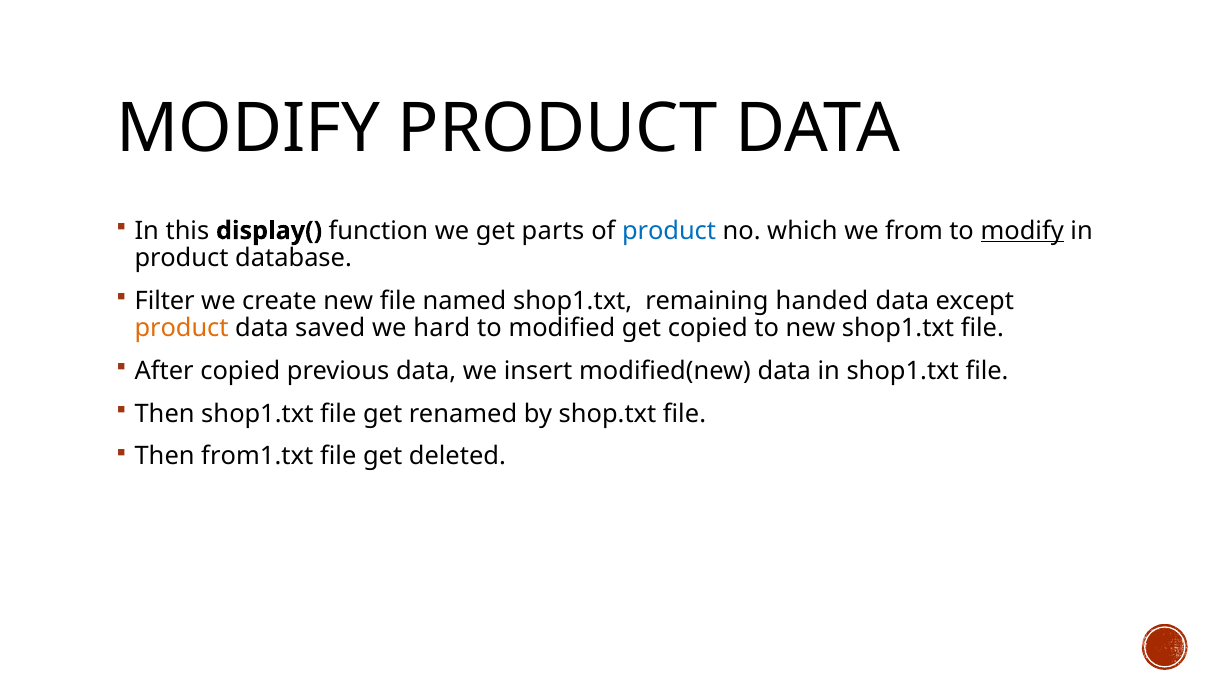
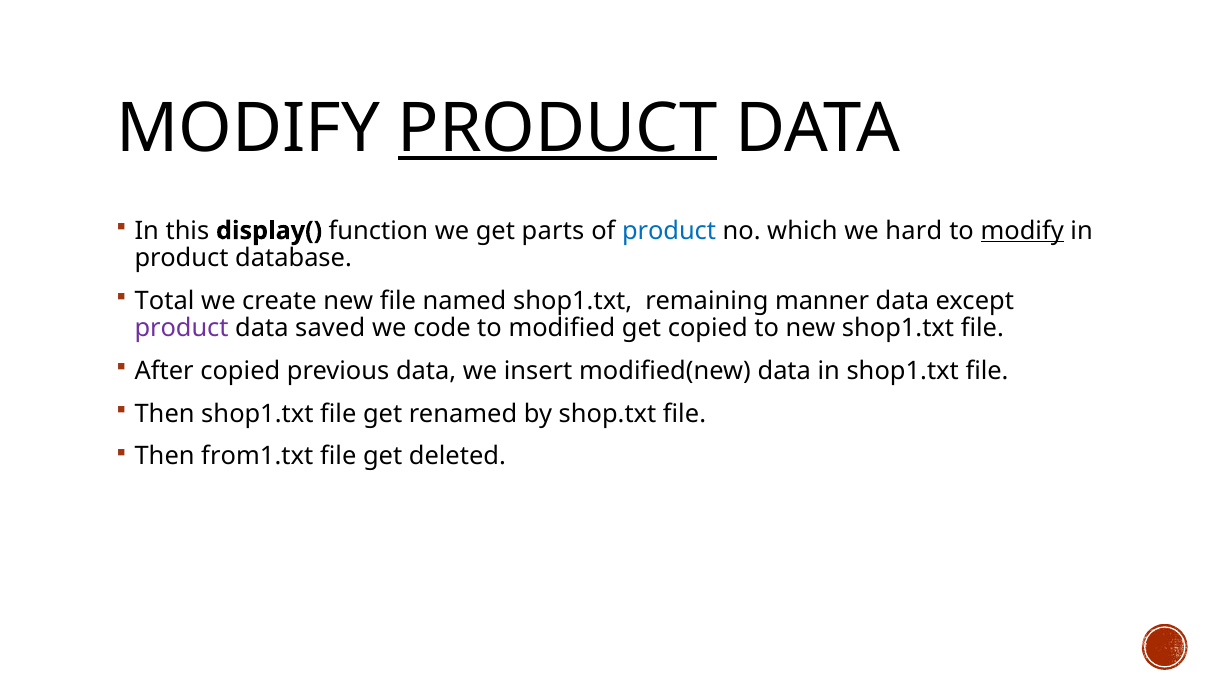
PRODUCT underline: none -> present (558, 129)
from: from -> hard (914, 231)
Filter: Filter -> Total (165, 301)
handed: handed -> manner (822, 301)
product colour: orange -> purple (182, 328)
hard: hard -> code (442, 328)
